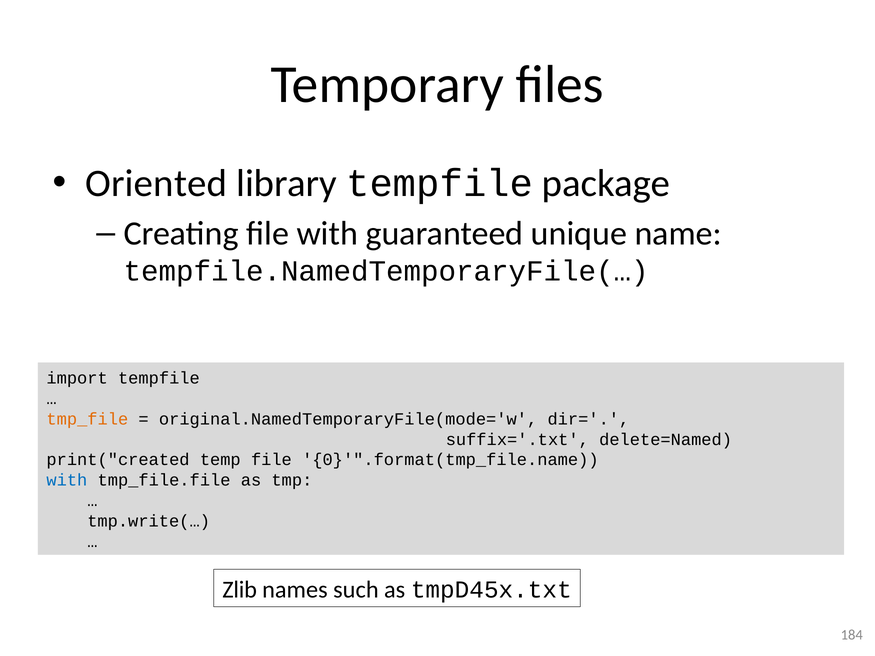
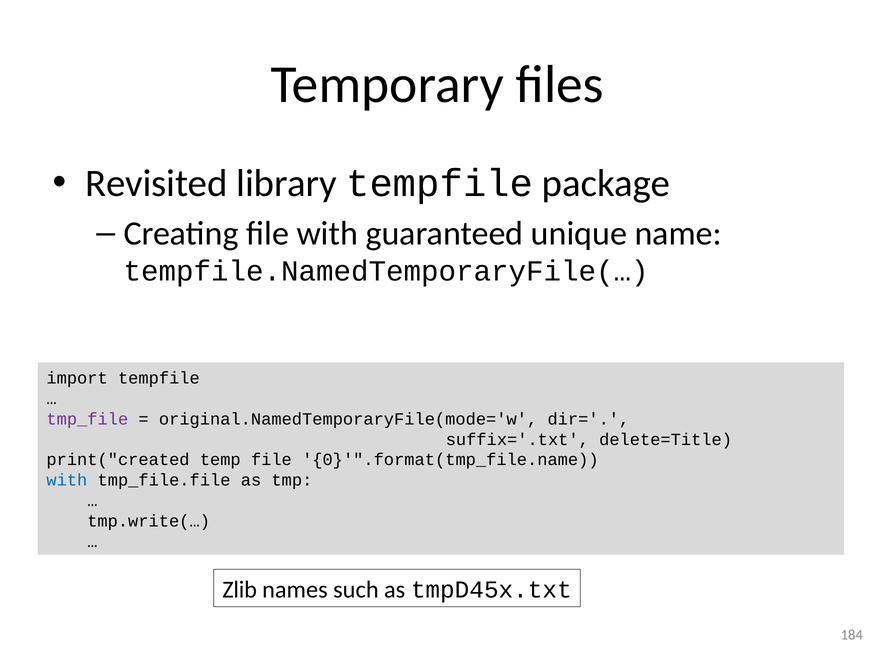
Oriented: Oriented -> Revisited (156, 184)
tmp_file colour: orange -> purple (87, 419)
delete=Named: delete=Named -> delete=Title (666, 440)
